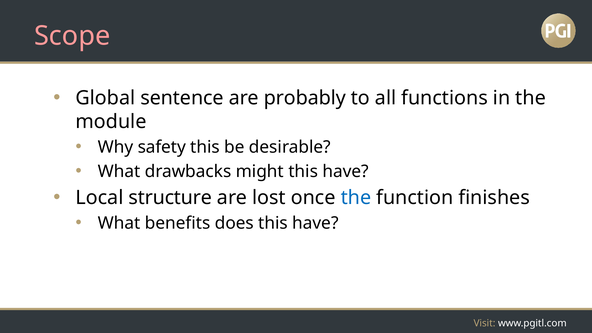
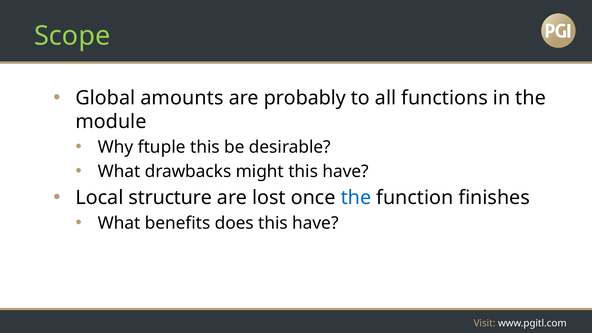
Scope colour: pink -> light green (72, 36)
sentence: sentence -> amounts (182, 98)
safety: safety -> ftuple (162, 147)
